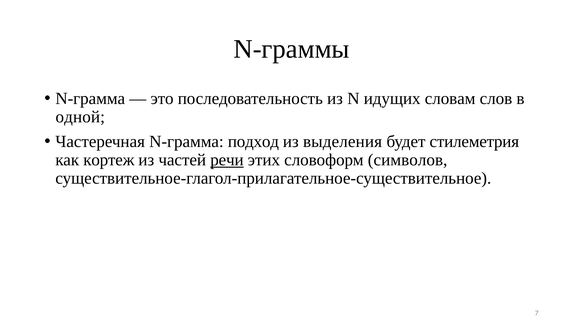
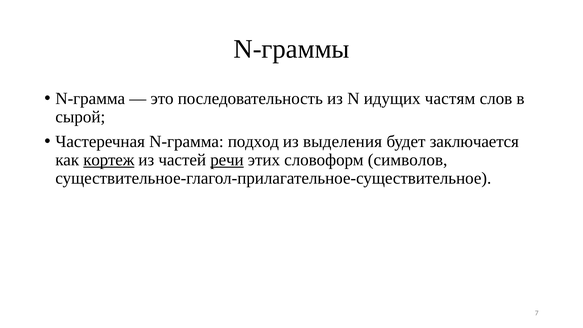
словам: словам -> частям (450, 99)
одной: одной -> сырой (80, 117)
стилеметрия: стилеметрия -> заключается (474, 141)
кортеж underline: none -> present (109, 160)
